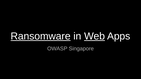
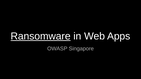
Web underline: present -> none (95, 36)
